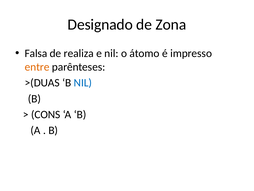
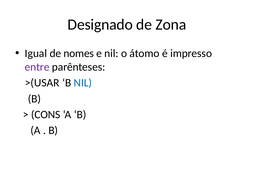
Falsa: Falsa -> Igual (36, 53)
realiza: realiza -> nomes (79, 53)
entre colour: orange -> purple (37, 67)
>(DUAS: >(DUAS -> >(USAR (42, 83)
